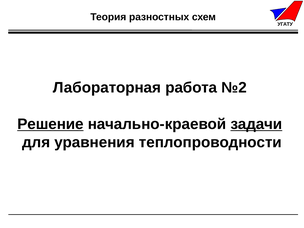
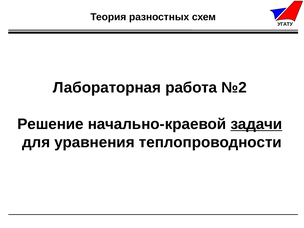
Решение underline: present -> none (50, 124)
